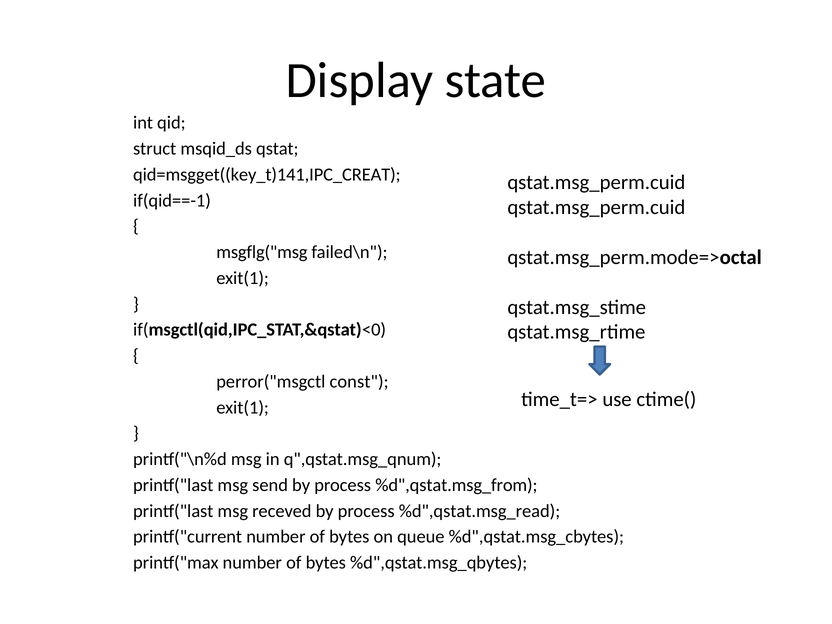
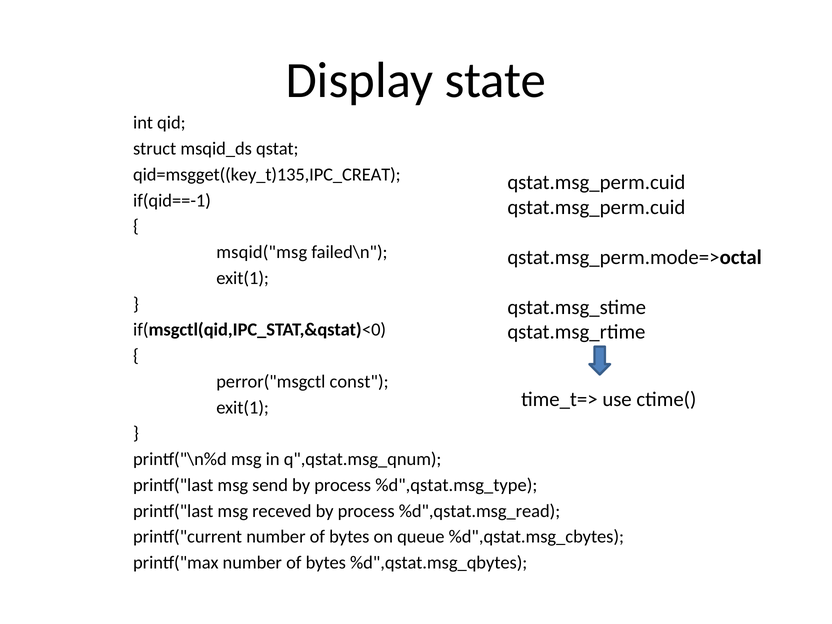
qid=msgget((key_t)141,IPC_CREAT: qid=msgget((key_t)141,IPC_CREAT -> qid=msgget((key_t)135,IPC_CREAT (267, 175)
msgflg("msg: msgflg("msg -> msqid("msg (262, 252)
%d",qstat.msg_from: %d",qstat.msg_from -> %d",qstat.msg_type (456, 485)
